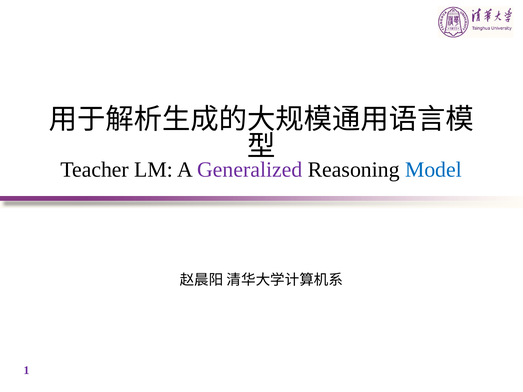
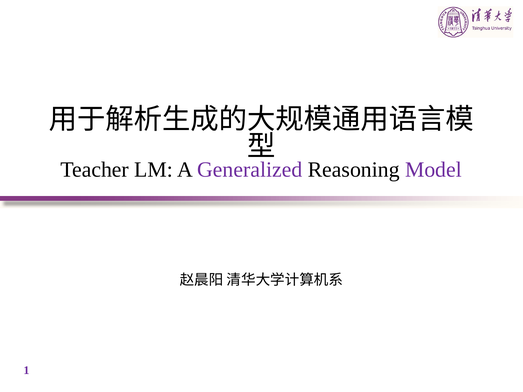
Model colour: blue -> purple (433, 170)
